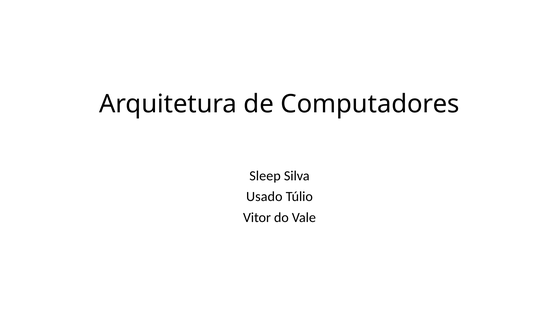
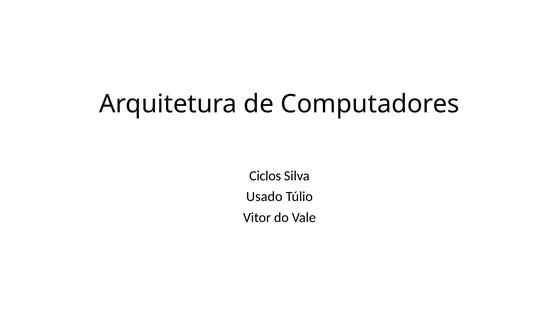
Sleep: Sleep -> Ciclos (265, 176)
